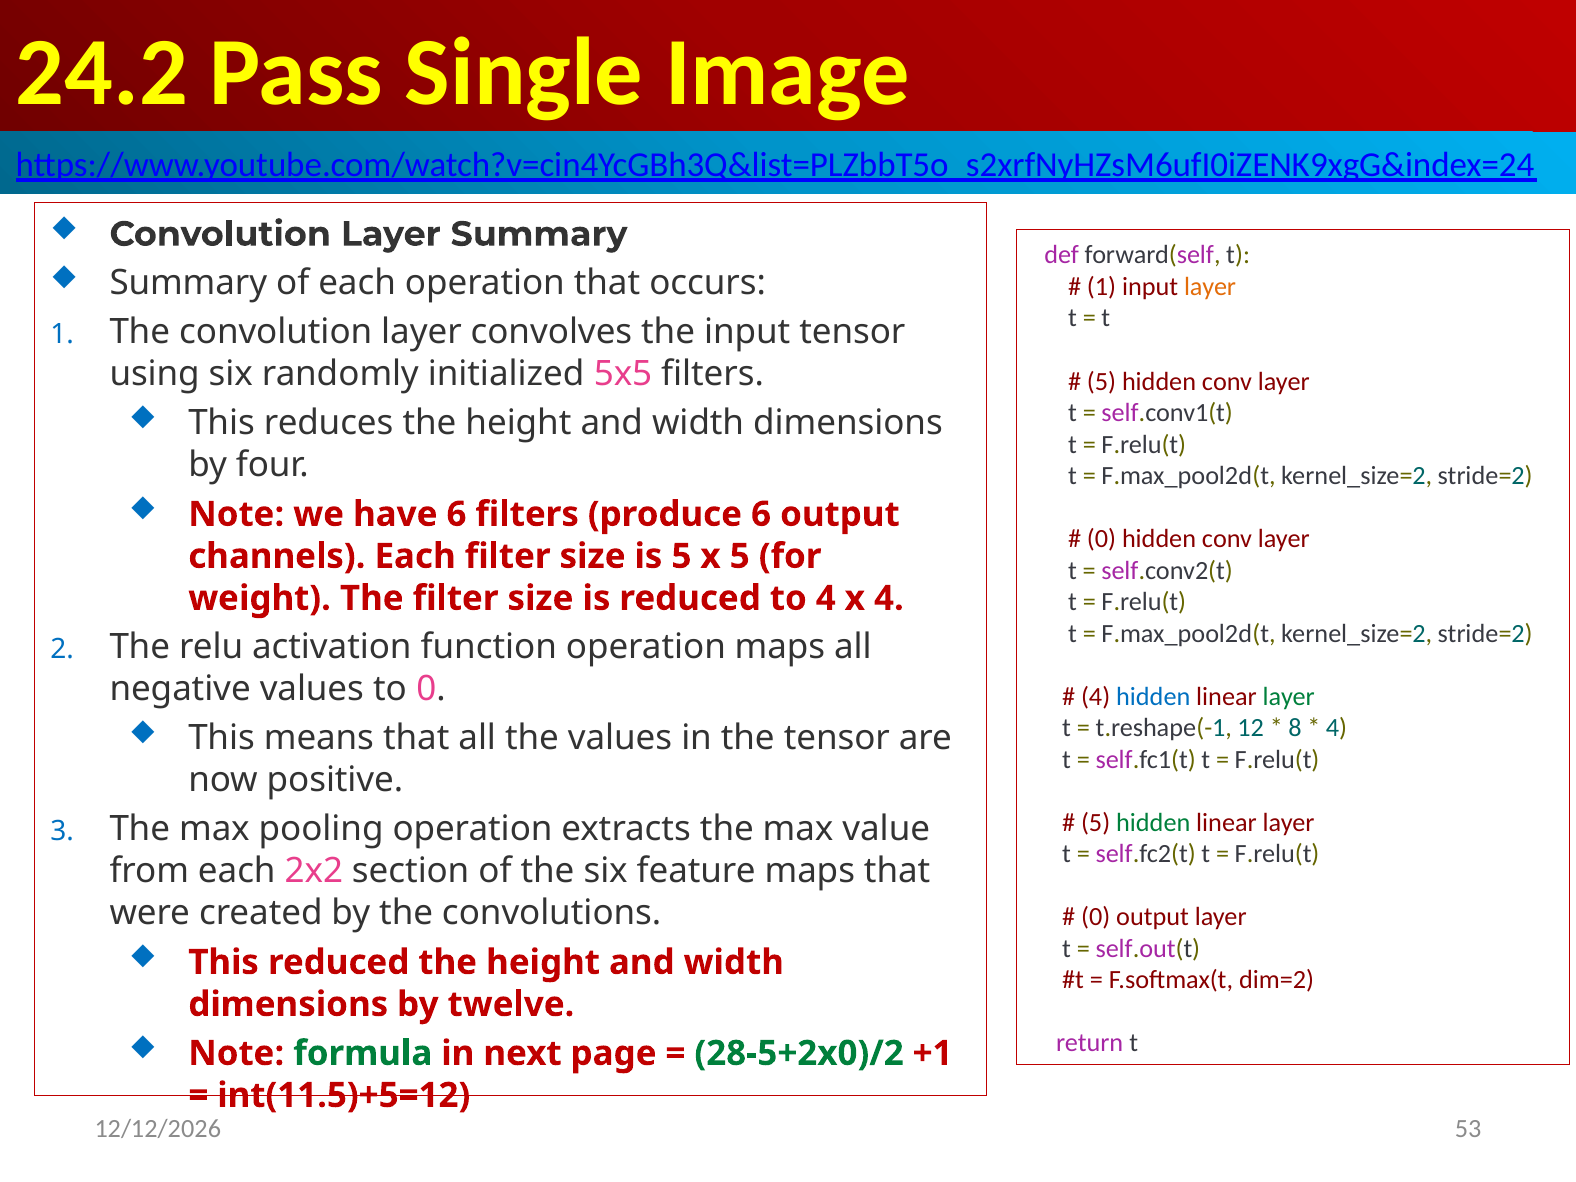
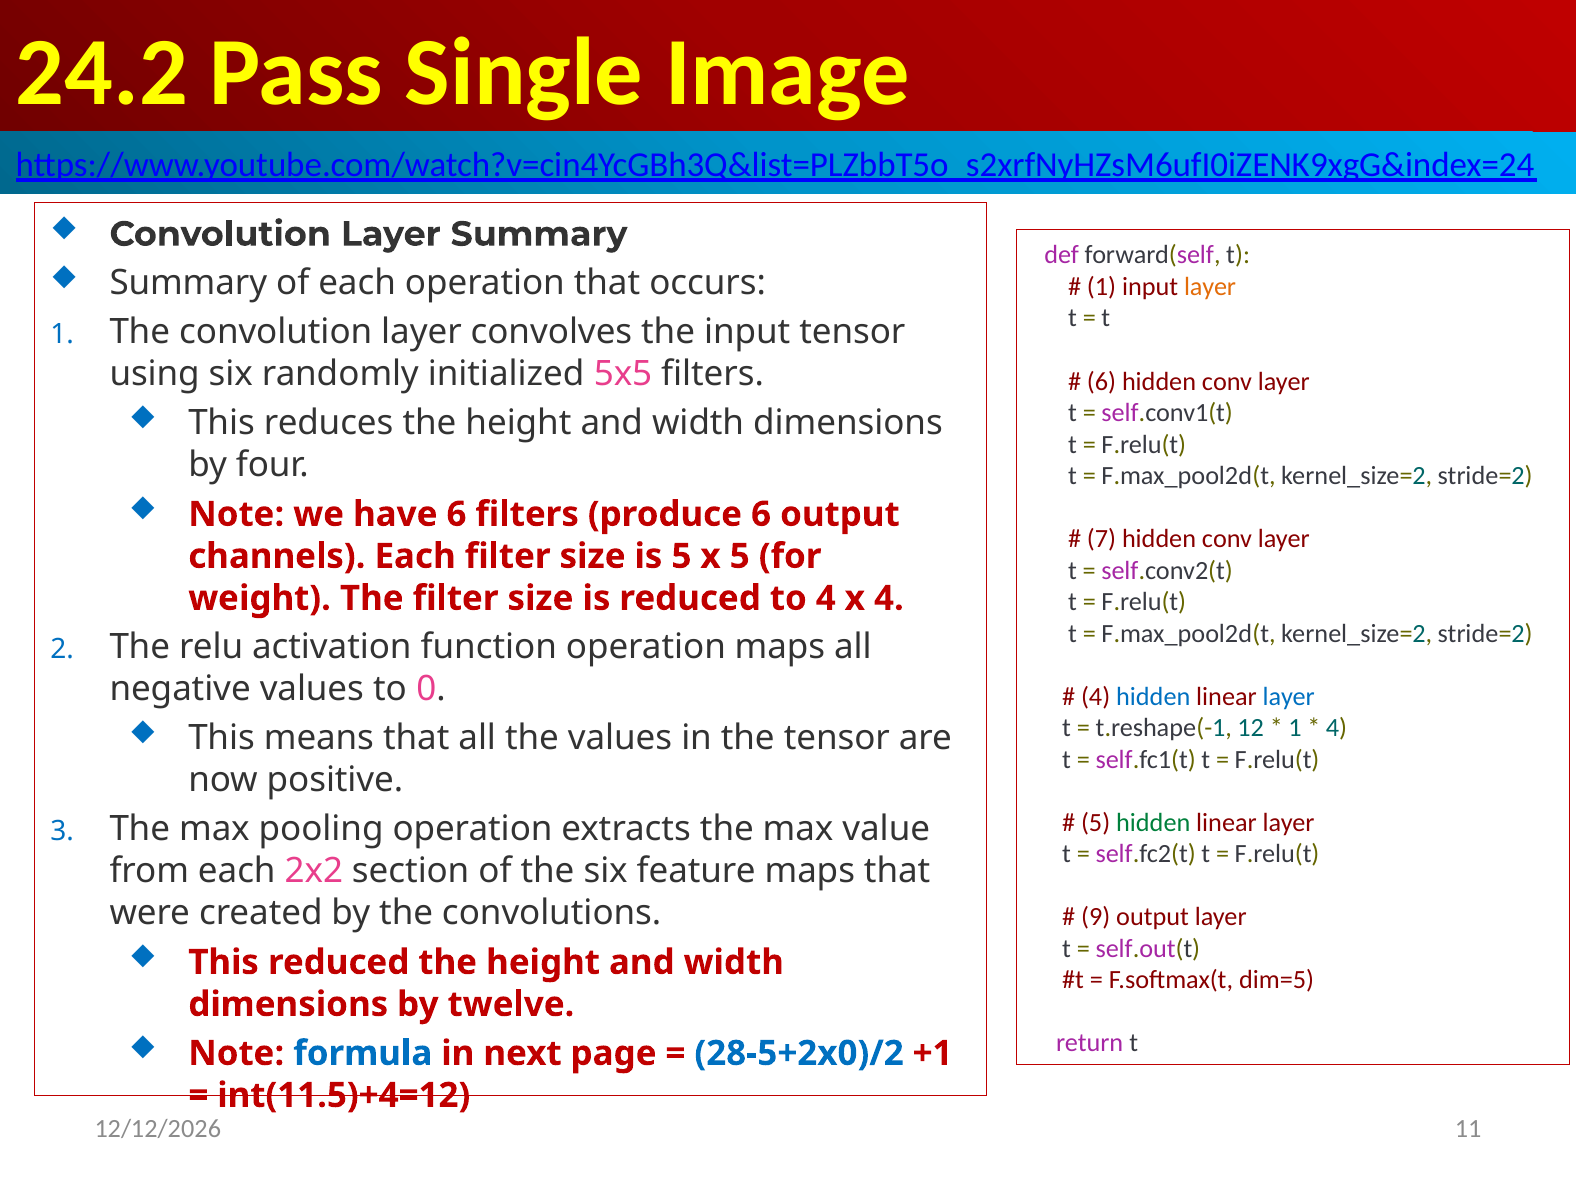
5: 5 -> 6 (1102, 381)
0: 0 -> 7 (1102, 539)
layer colour: green -> blue (1289, 697)
8: 8 -> 1 (1295, 728)
0: 0 -> 9 (1096, 917)
dim=2: dim=2 -> dim=5 (1277, 980)
formula colour: green -> blue (363, 1053)
28-5+2x0)/2 colour: green -> blue (799, 1053)
int(11.5)+5=12: int(11.5)+5=12 -> int(11.5)+4=12 (344, 1095)
53: 53 -> 11 (1468, 1129)
